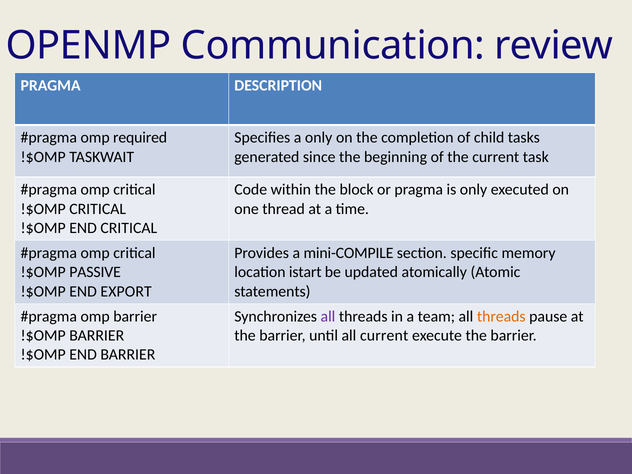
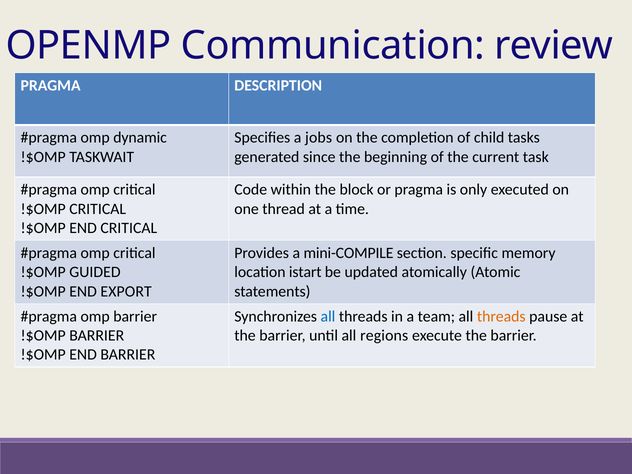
required: required -> dynamic (140, 138)
a only: only -> jobs (319, 138)
PASSIVE: PASSIVE -> GUIDED (95, 272)
all colour: purple -> blue (328, 316)
all current: current -> regions (384, 336)
